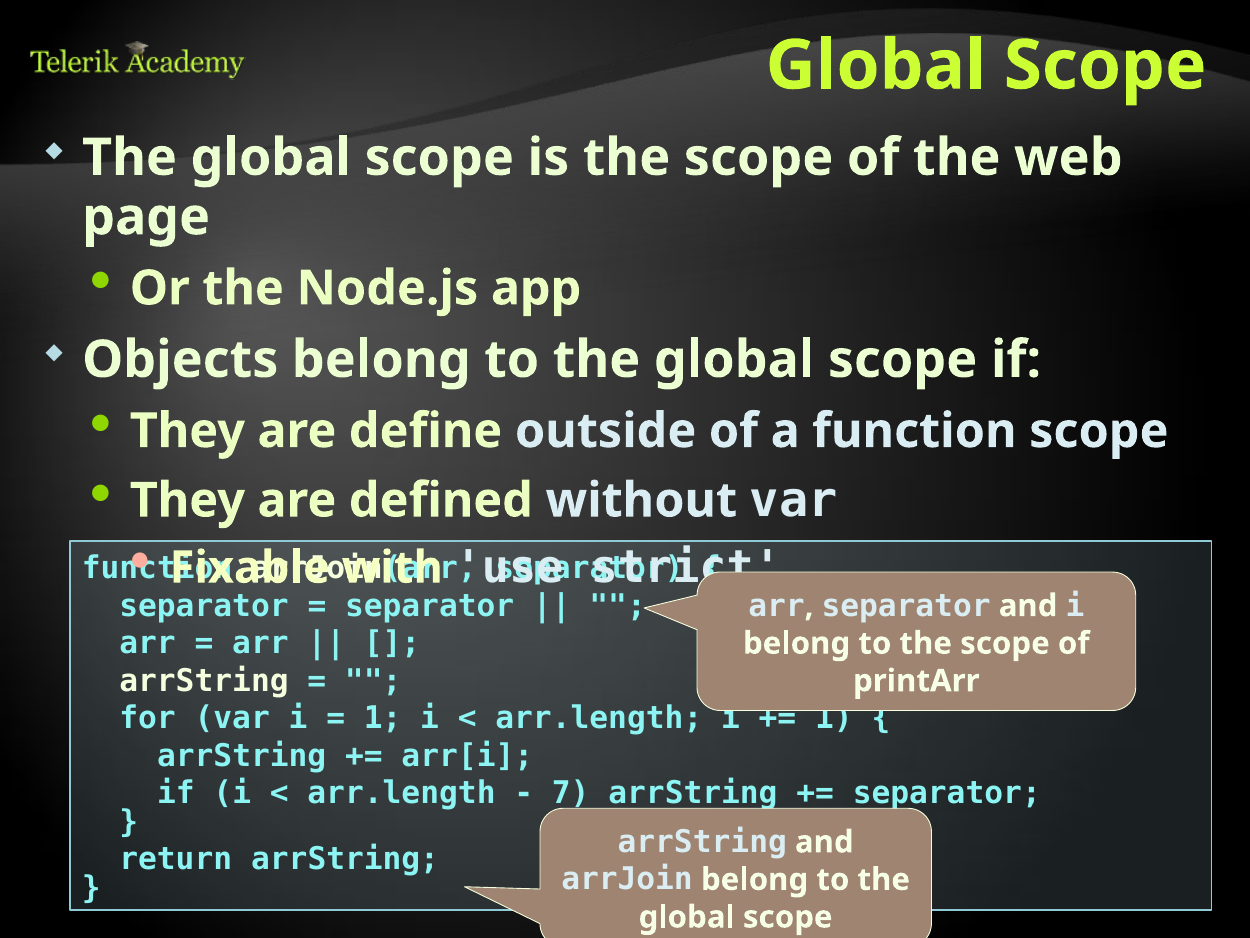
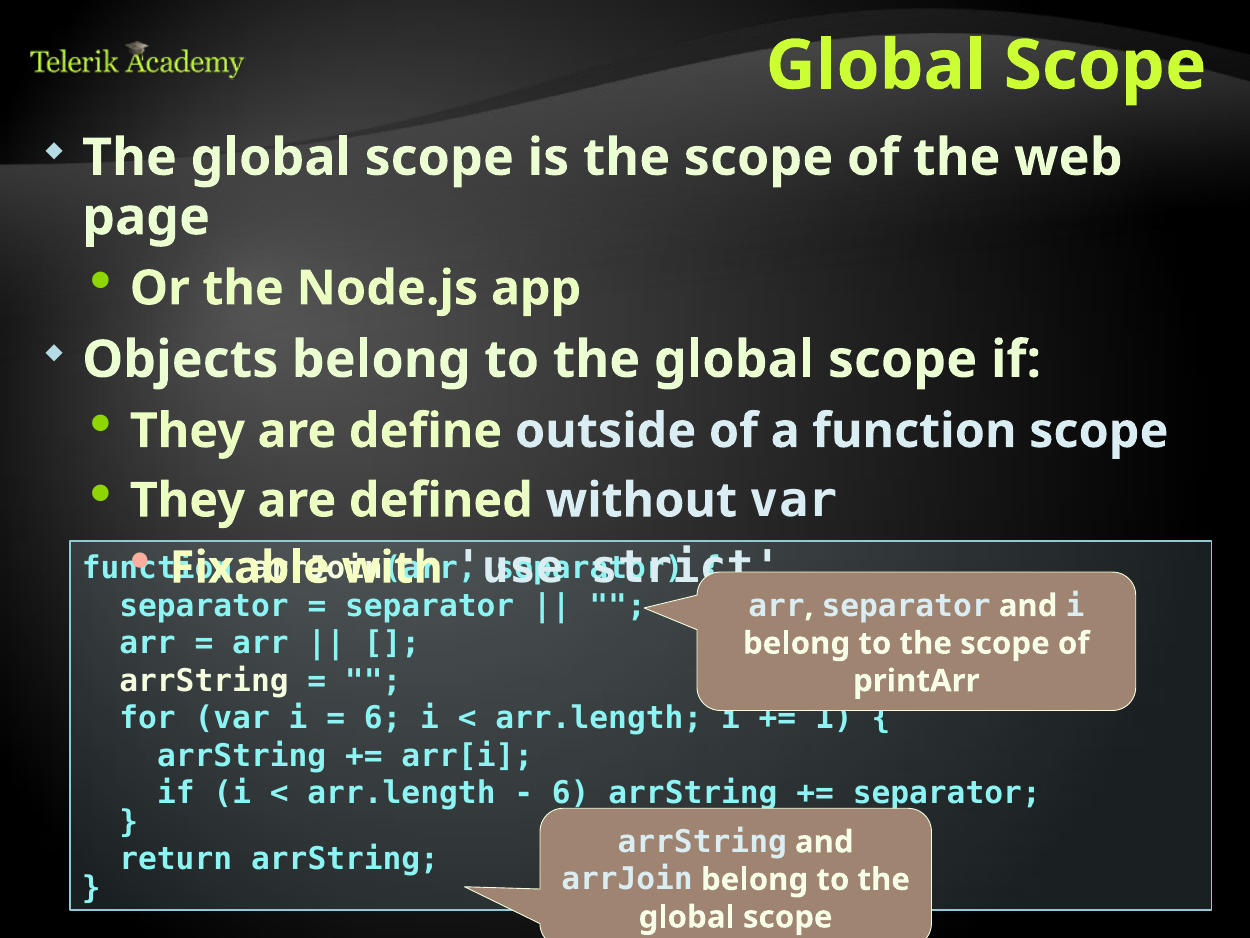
1: 1 -> 6 (383, 718)
7: 7 -> 6 (571, 793)
